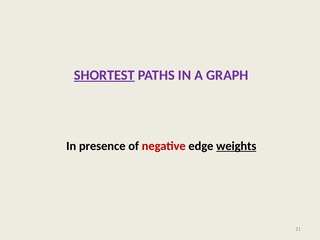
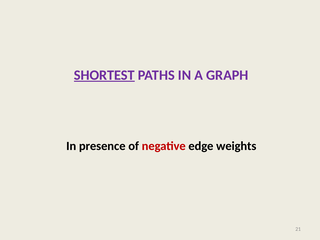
weights underline: present -> none (236, 146)
